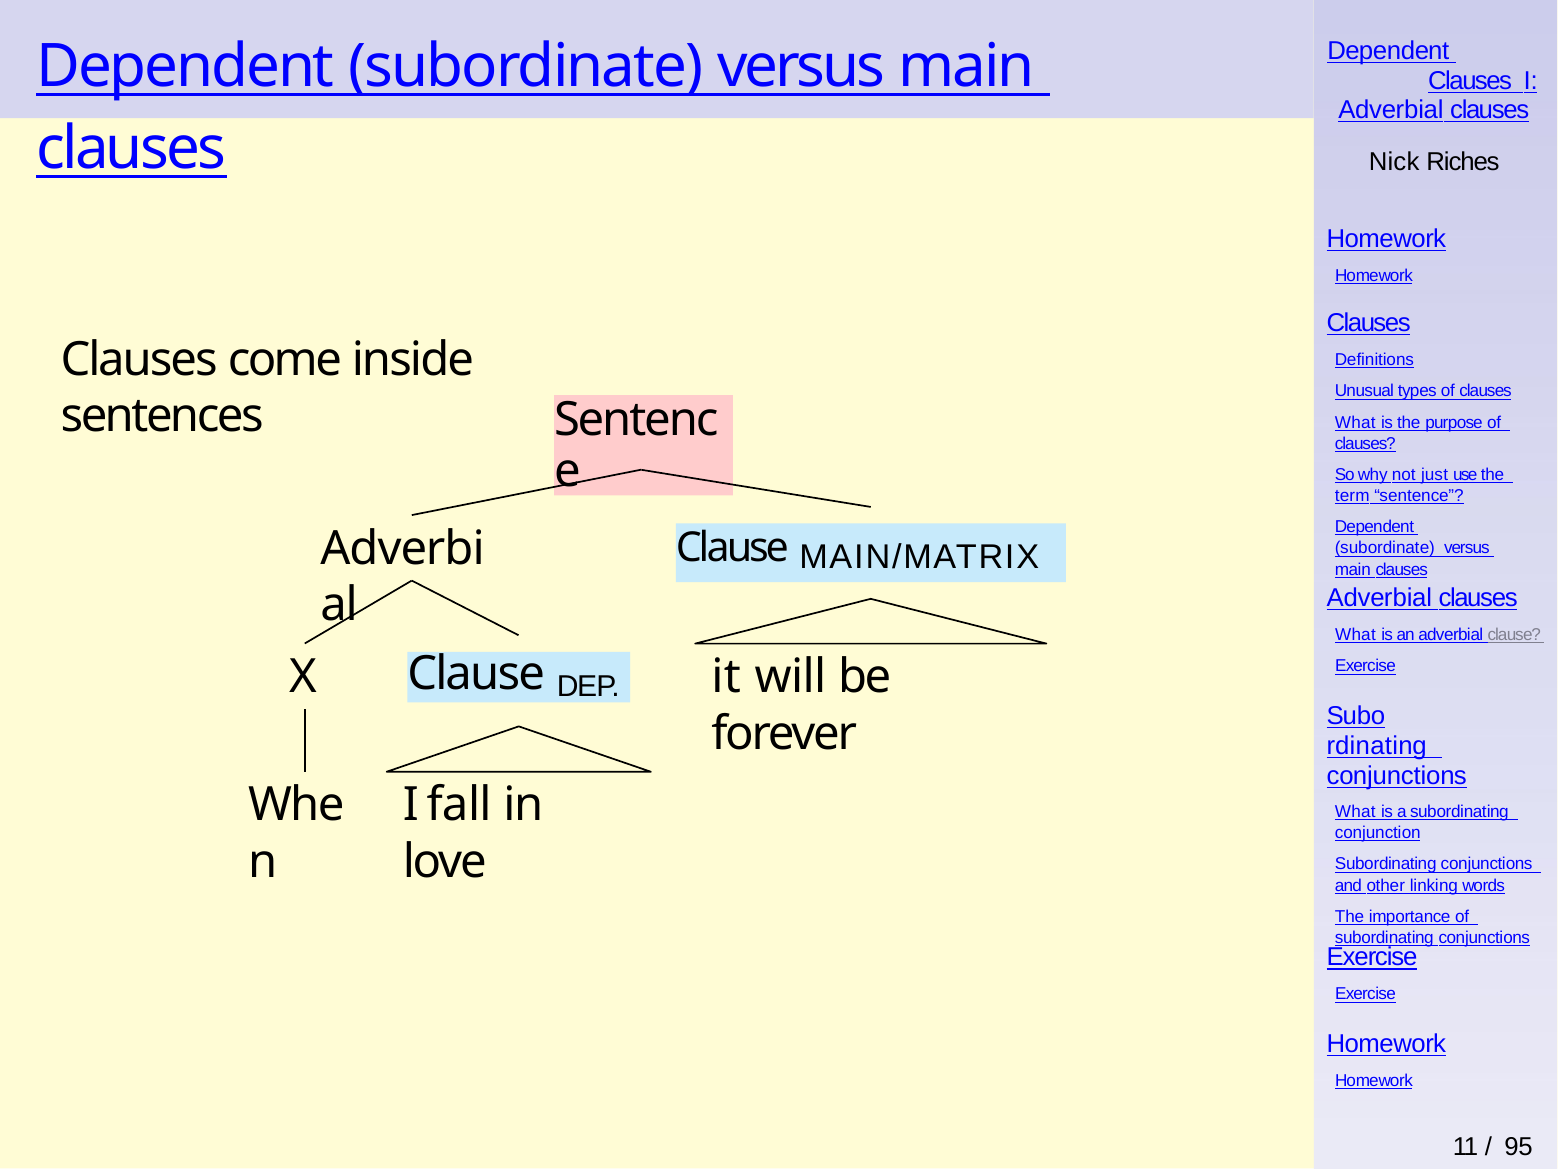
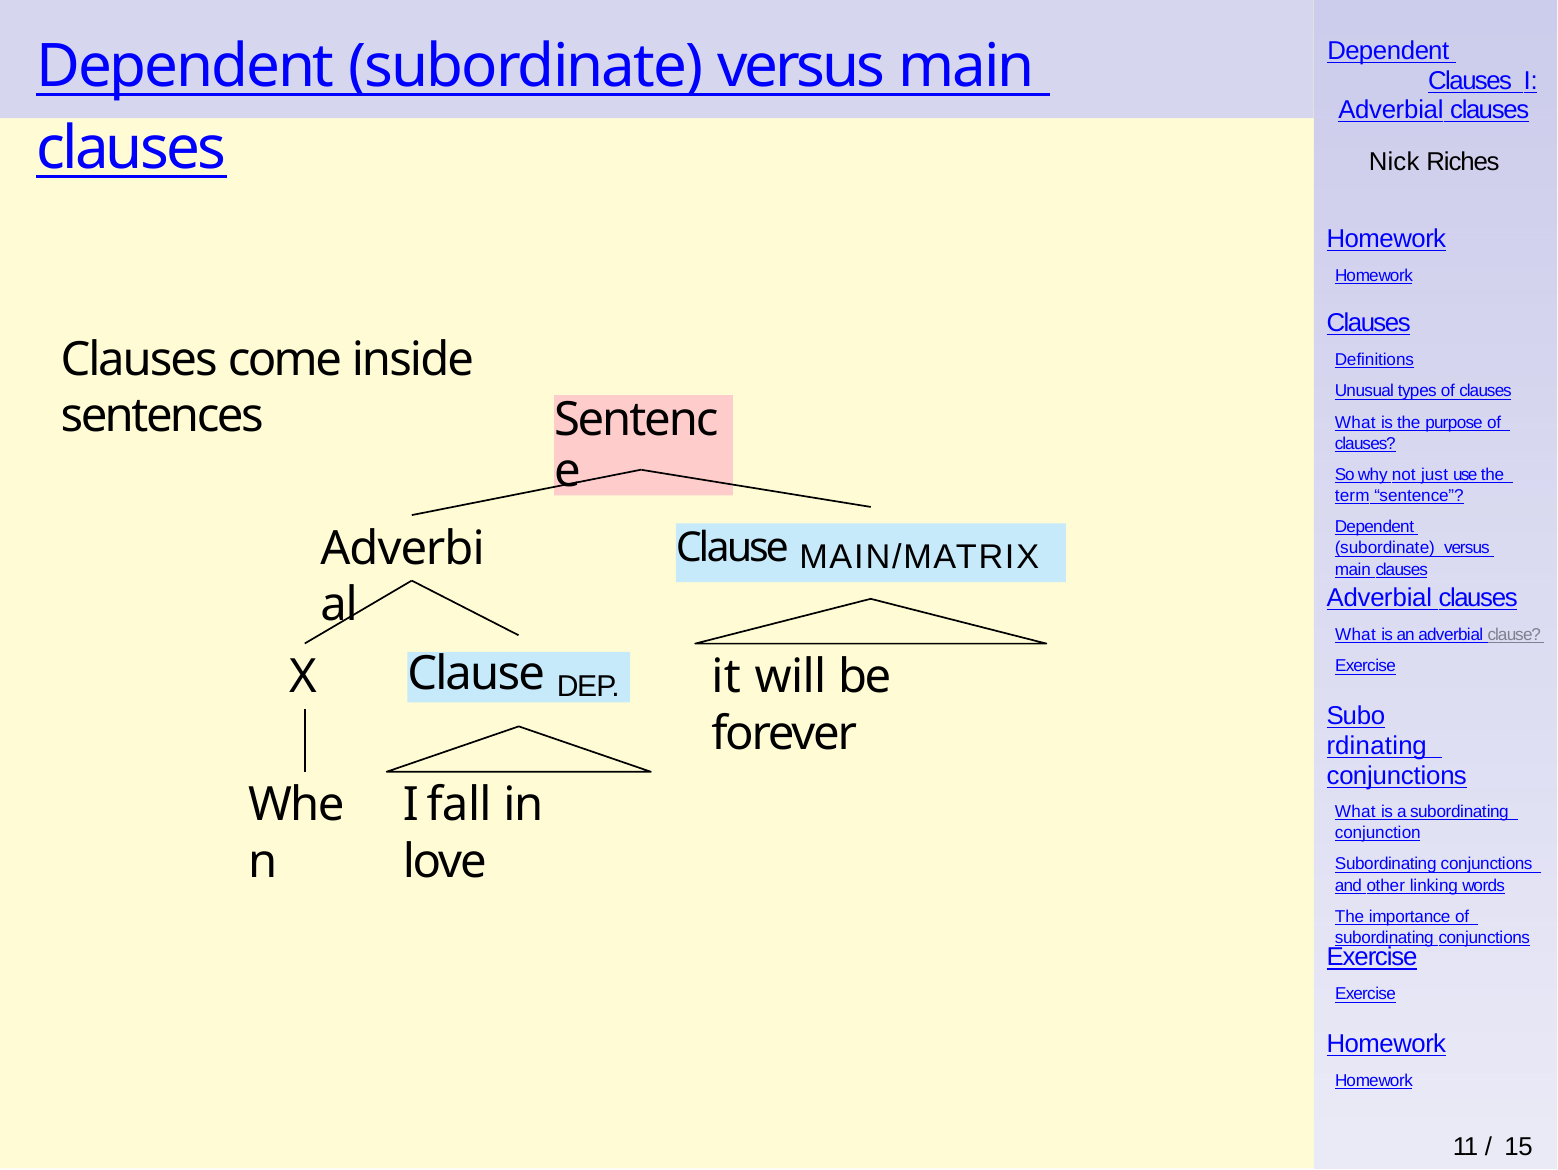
95: 95 -> 15 (1519, 1147)
